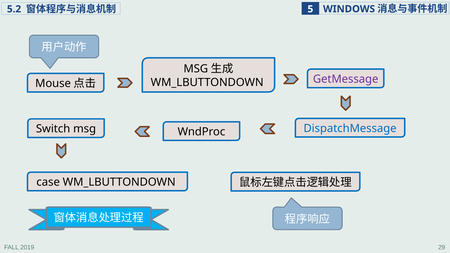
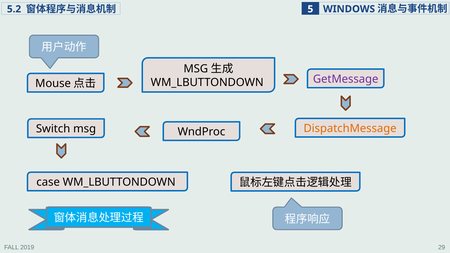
DispatchMessage colour: blue -> orange (350, 129)
